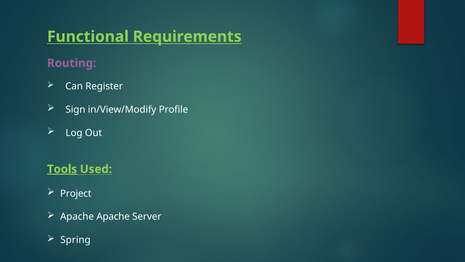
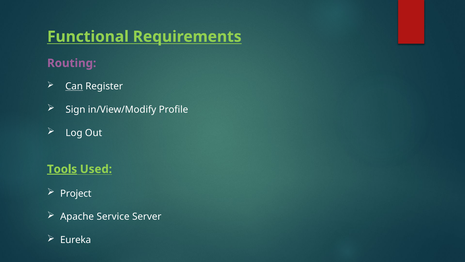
Can underline: none -> present (74, 86)
Apache Apache: Apache -> Service (113, 216)
Spring: Spring -> Eureka (76, 240)
